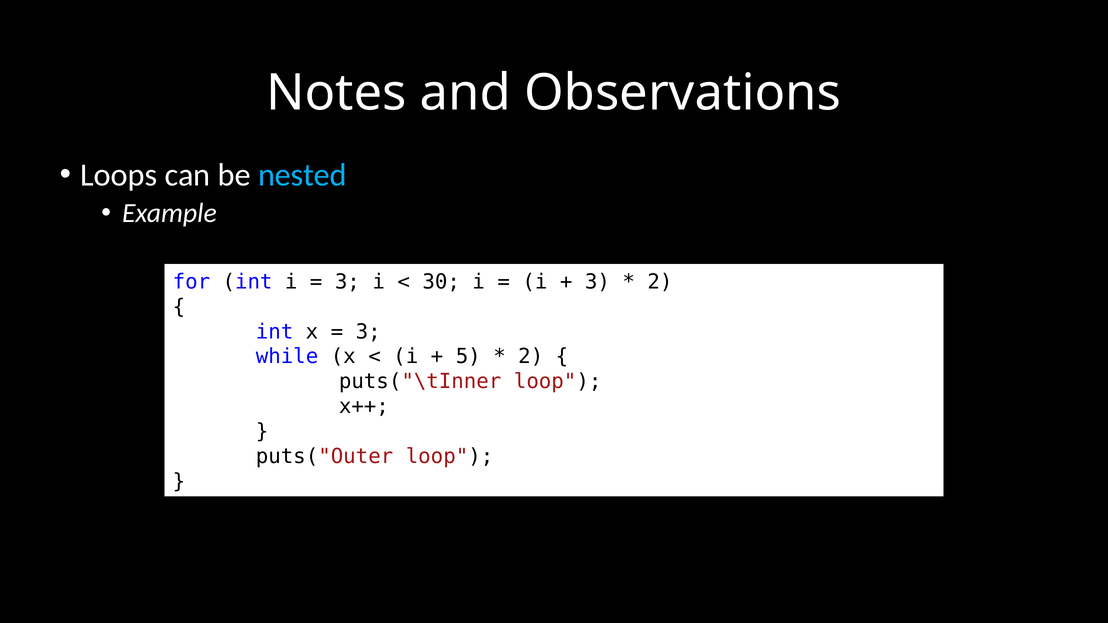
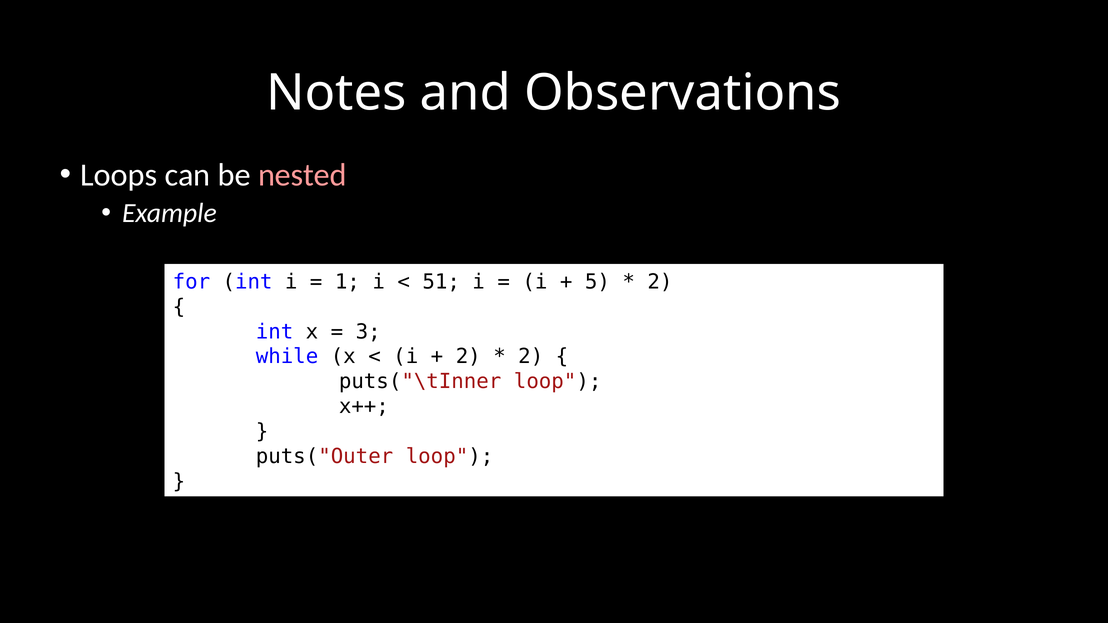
nested colour: light blue -> pink (302, 175)
3: 3 -> 1 (347, 282)
30: 30 -> 51 (441, 282)
3: 3 -> 5 (597, 282)
5: 5 -> 2 (468, 357)
